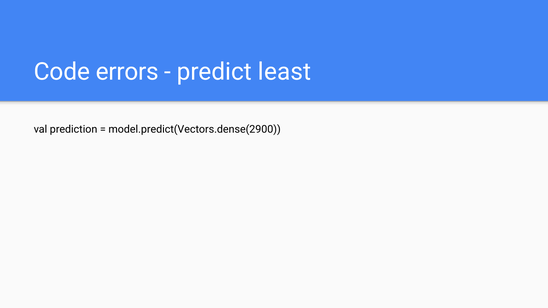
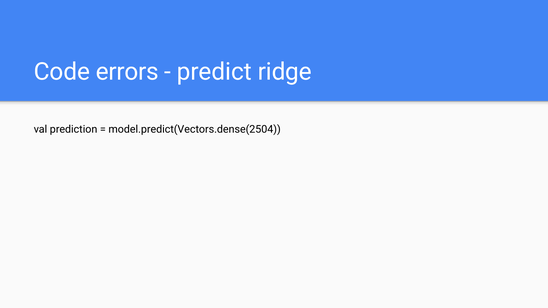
least: least -> ridge (285, 72)
model.predict(Vectors.dense(2900: model.predict(Vectors.dense(2900 -> model.predict(Vectors.dense(2504 (195, 130)
